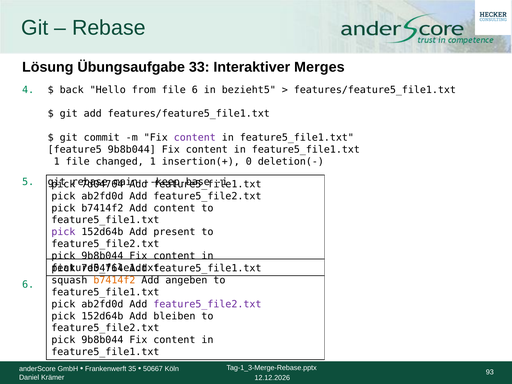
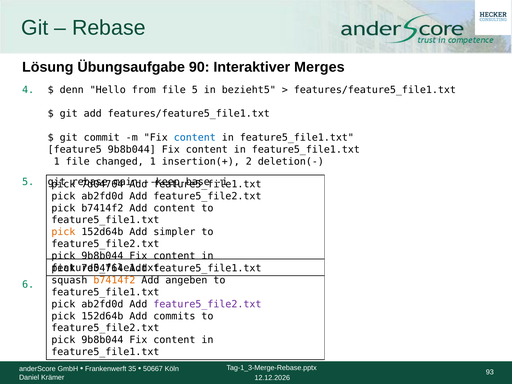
33: 33 -> 90 (199, 67)
back: back -> denn (72, 90)
file 6: 6 -> 5 (195, 90)
content colour: purple -> blue (195, 138)
0: 0 -> 2 (249, 162)
pick colour: purple -> orange (63, 232)
present: present -> simpler (174, 232)
bleiben: bleiben -> commits (174, 316)
